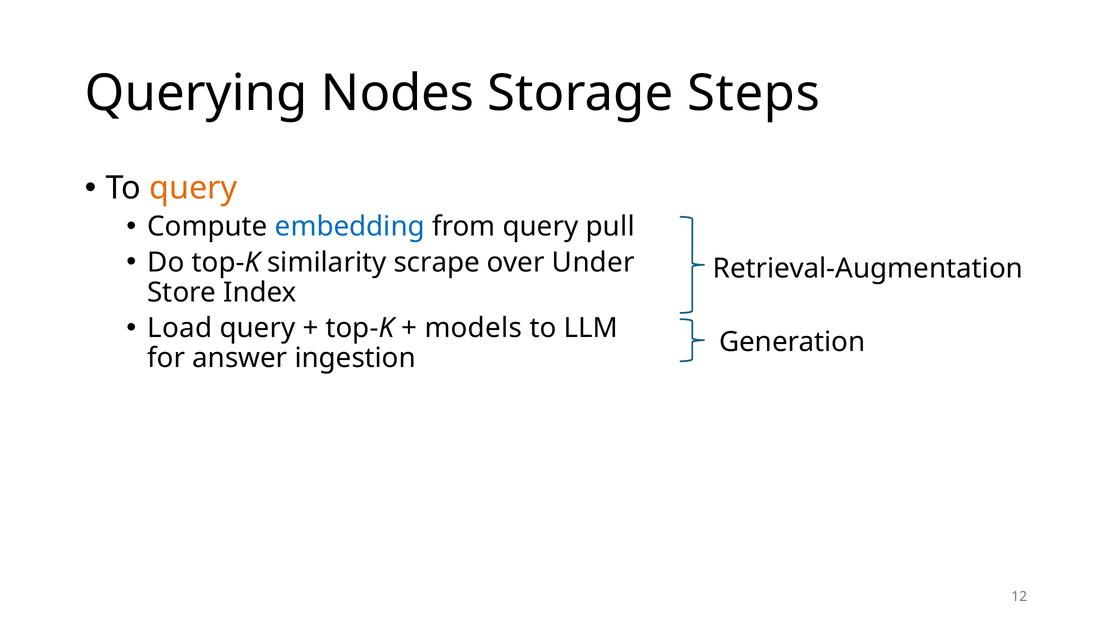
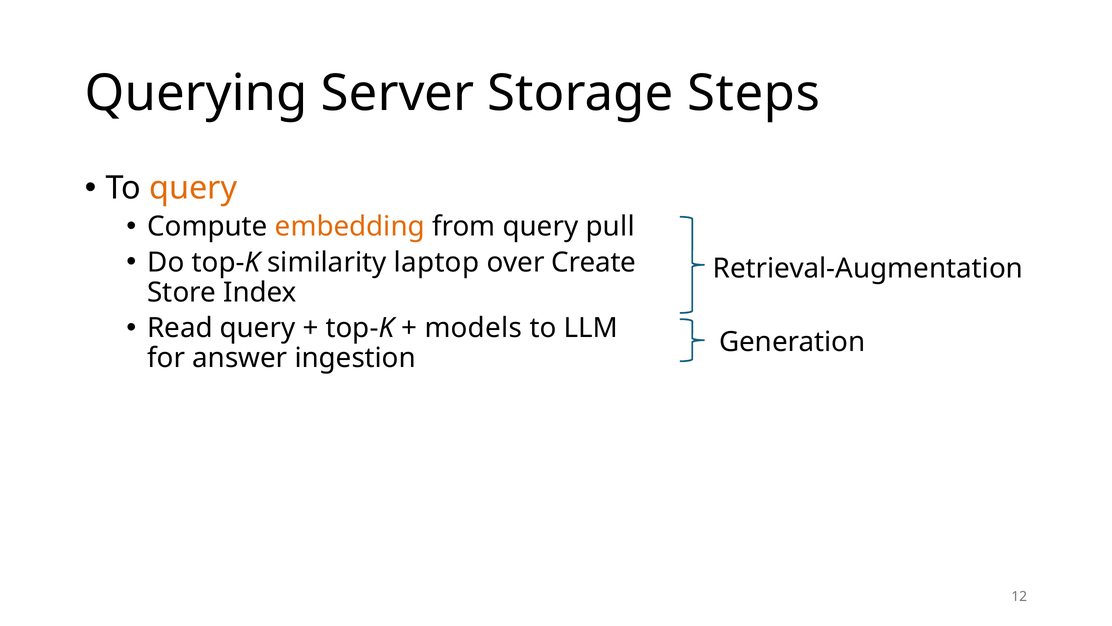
Nodes: Nodes -> Server (398, 93)
embedding colour: blue -> orange (350, 226)
scrape: scrape -> laptop (437, 262)
Under: Under -> Create (594, 262)
Load: Load -> Read (180, 328)
